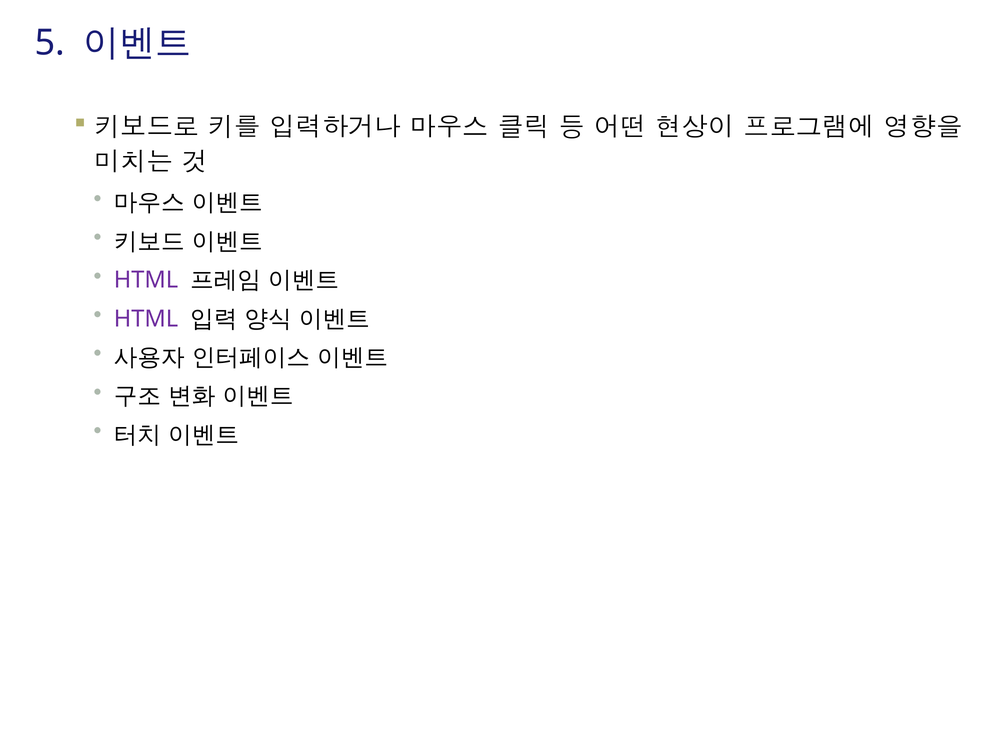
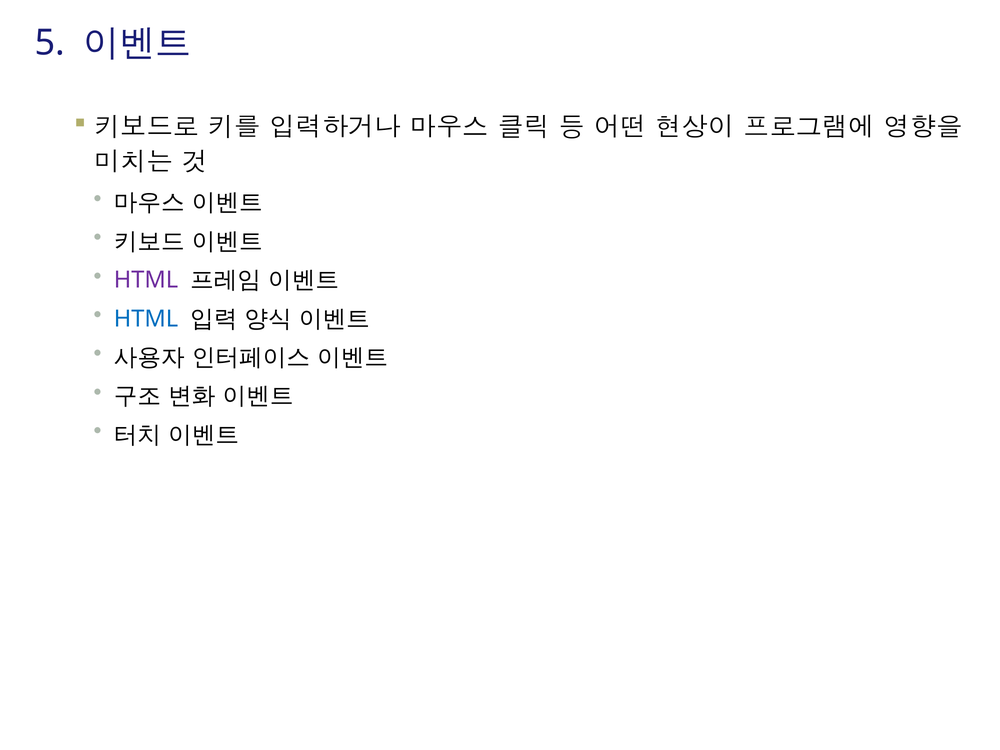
HTML colour: purple -> blue (146, 319)
